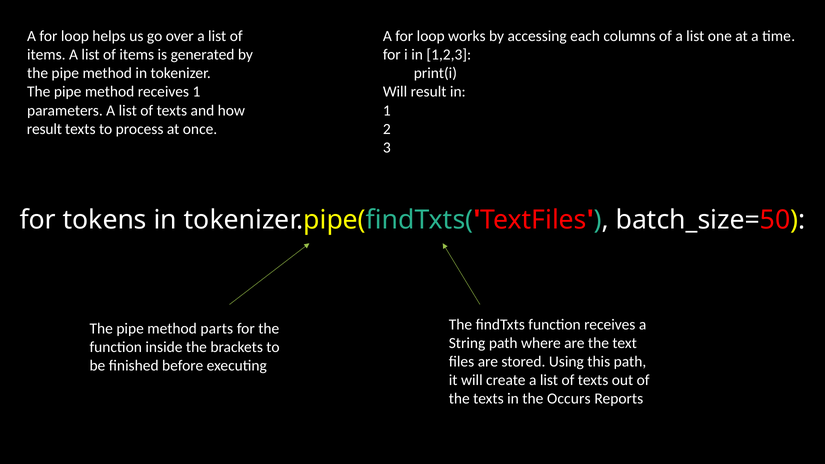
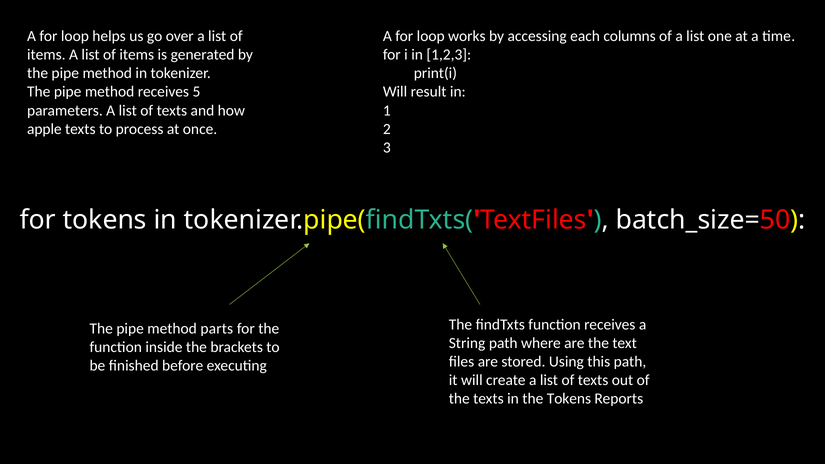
receives 1: 1 -> 5 (196, 92)
result: result -> apple (44, 129)
the Occurs: Occurs -> Tokens (569, 399)
